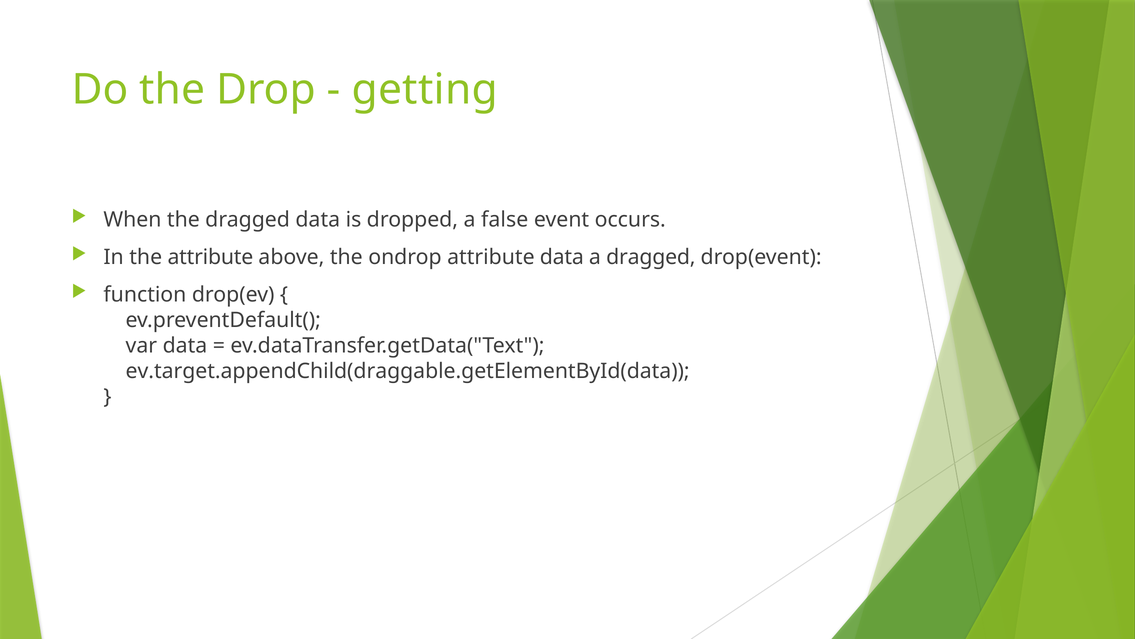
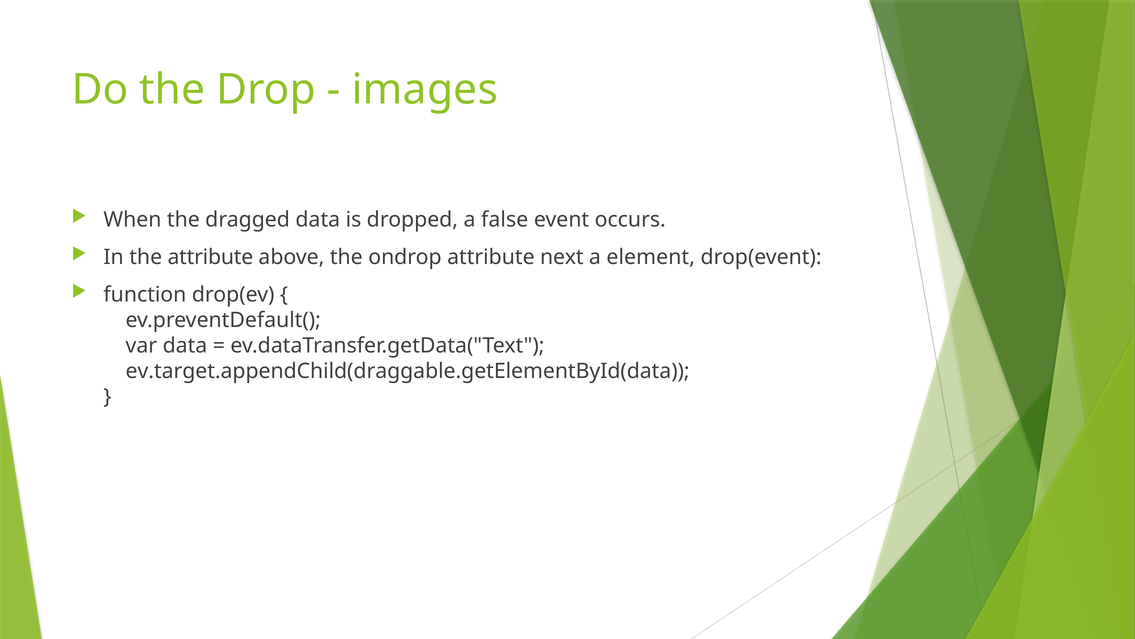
getting: getting -> images (425, 90)
attribute data: data -> next (562, 257)
a dragged: dragged -> element (651, 257)
